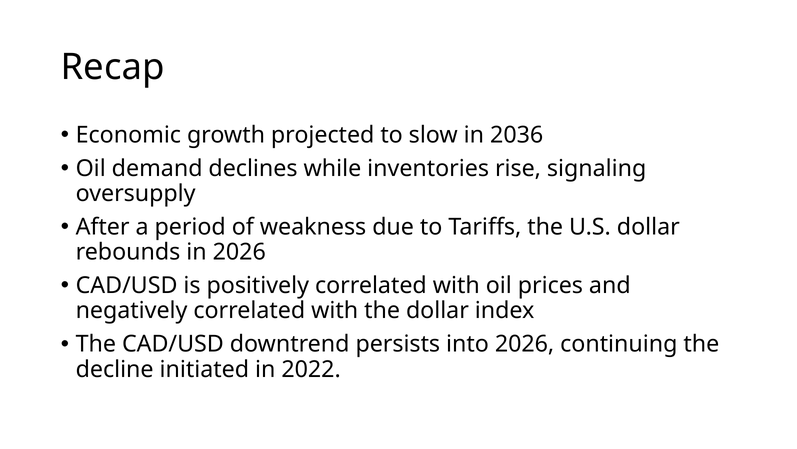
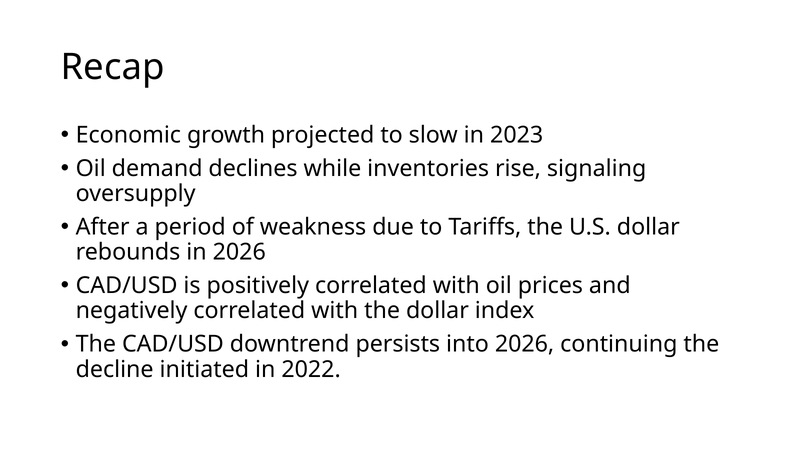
2036: 2036 -> 2023 (517, 135)
